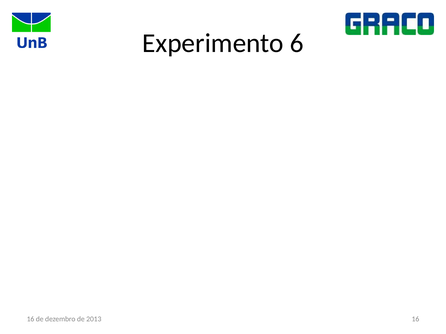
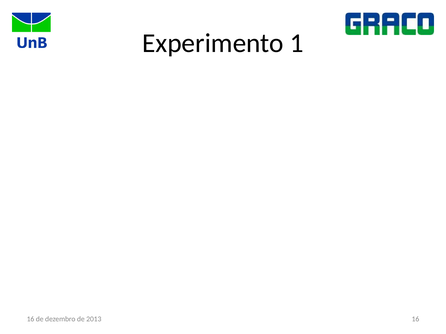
6: 6 -> 1 (297, 43)
